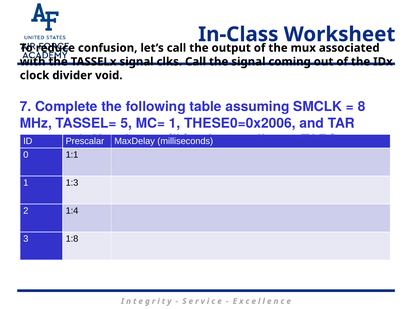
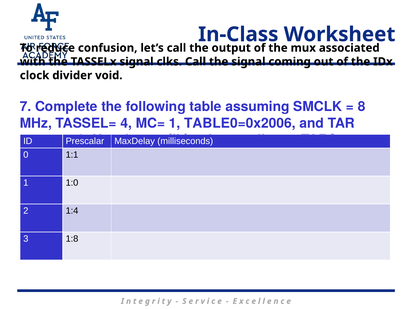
5: 5 -> 4 (126, 123)
THESE0=0x2006: THESE0=0x2006 -> TABLE0=0x2006 (240, 123)
1:3: 1:3 -> 1:0 (72, 183)
